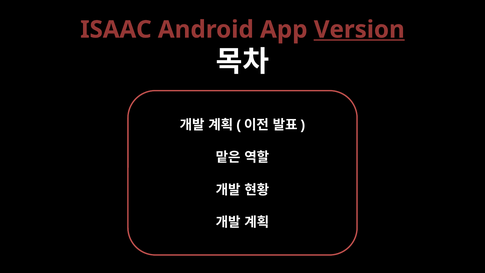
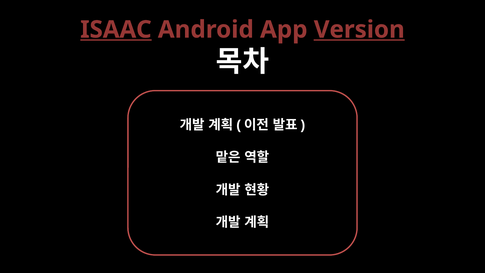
ISAAC underline: none -> present (116, 30)
